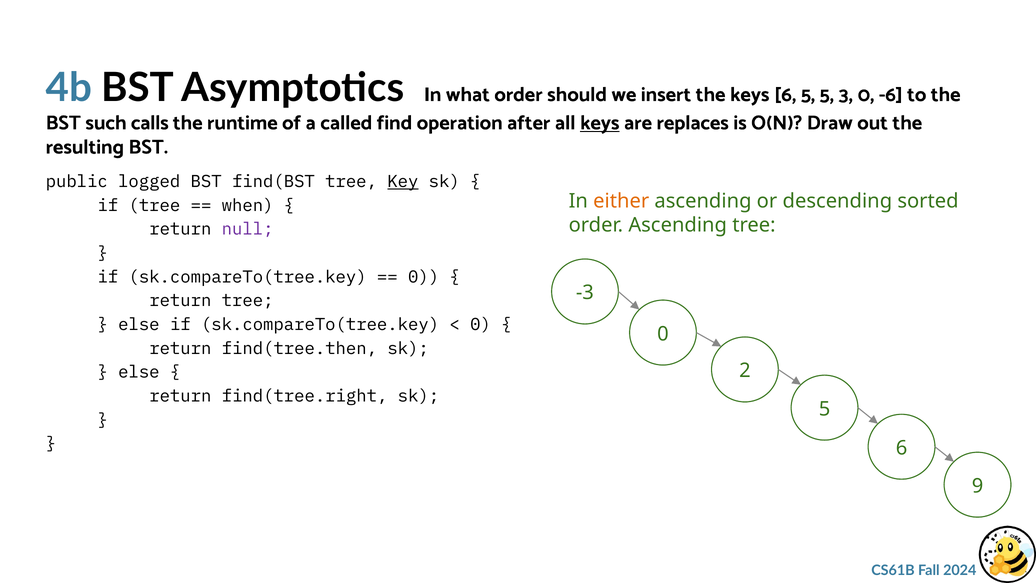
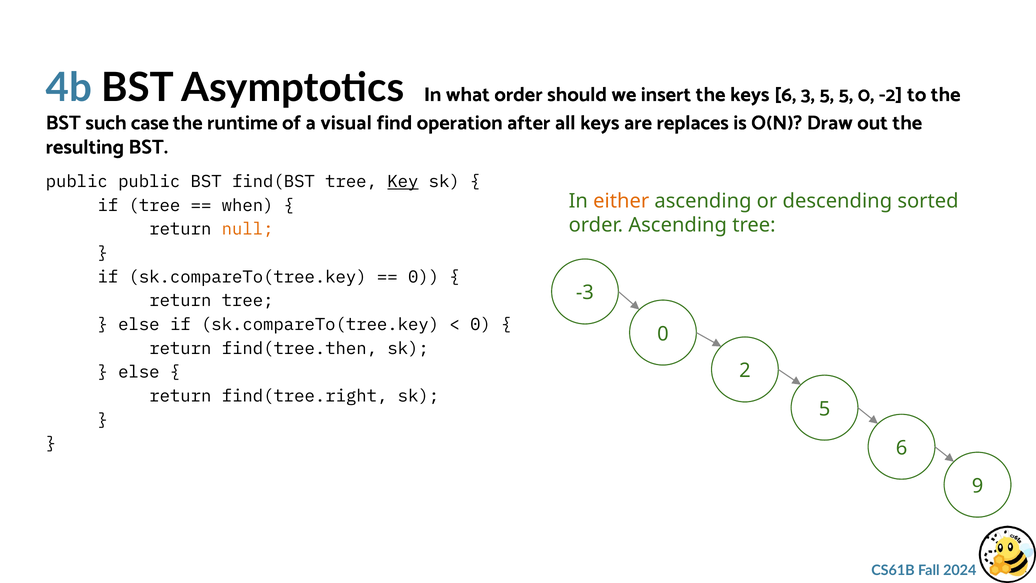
6 5: 5 -> 3 (808, 94)
5 3: 3 -> 5 (846, 94)
-6: -6 -> -2 (891, 94)
calls: calls -> case (150, 123)
called: called -> visual (346, 123)
keys underline: present -> none (600, 123)
public logged: logged -> public (149, 181)
null colour: purple -> orange (248, 229)
